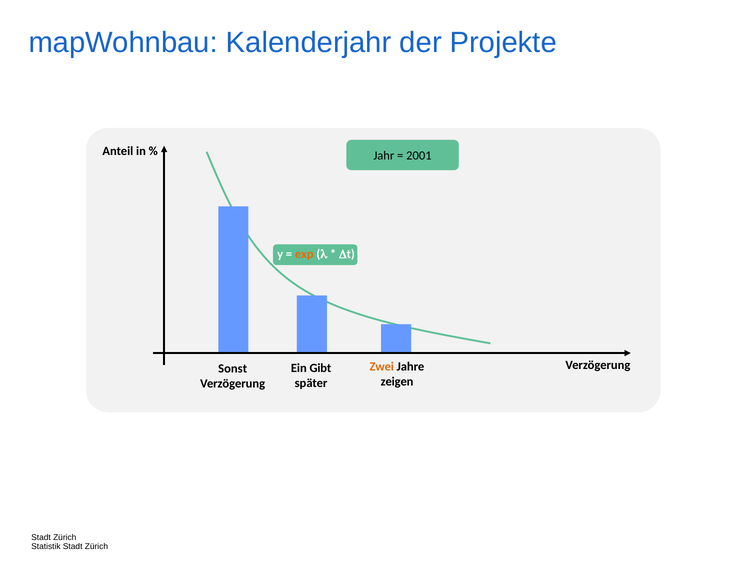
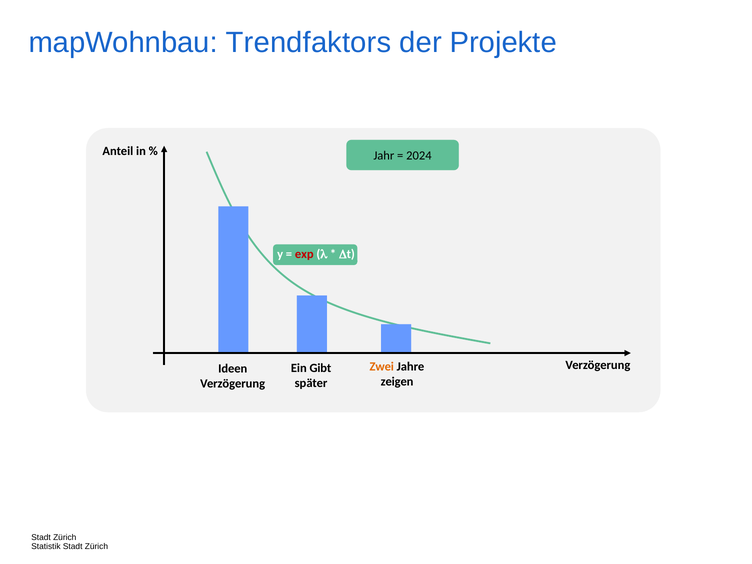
Kalenderjahr: Kalenderjahr -> Trendfaktors (309, 43)
2001: 2001 -> 2024 (419, 155)
exp colour: orange -> red (304, 254)
Sonst: Sonst -> Ideen (233, 369)
